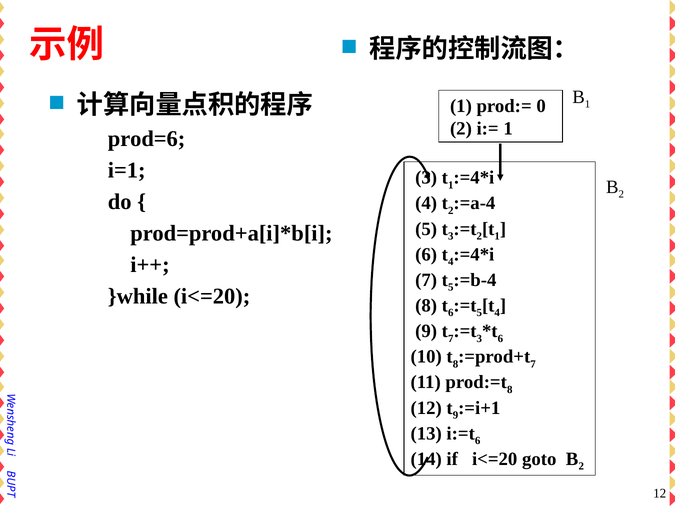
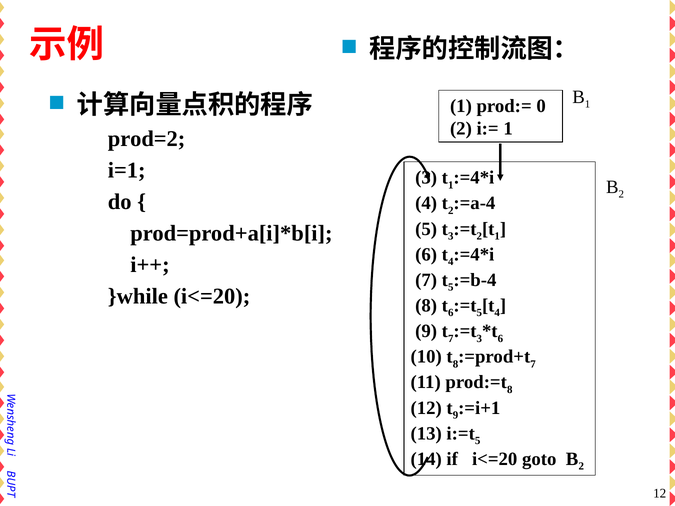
prod=6: prod=6 -> prod=2 (147, 139)
6: 6 -> 5 (478, 441)
